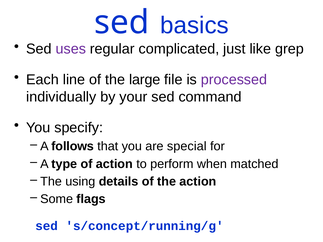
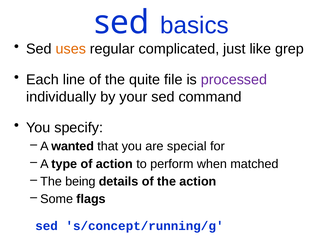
uses colour: purple -> orange (71, 49)
large: large -> quite (145, 80)
follows: follows -> wanted (73, 146)
using: using -> being (80, 182)
